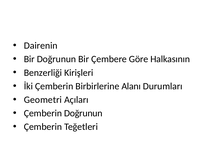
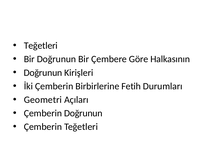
Dairenin: Dairenin -> Teğetleri (41, 46)
Benzerliği: Benzerliği -> Doğrunun (43, 73)
Alanı: Alanı -> Fetih (131, 86)
